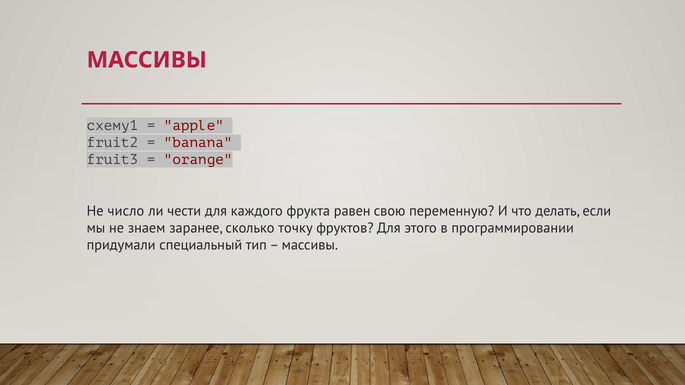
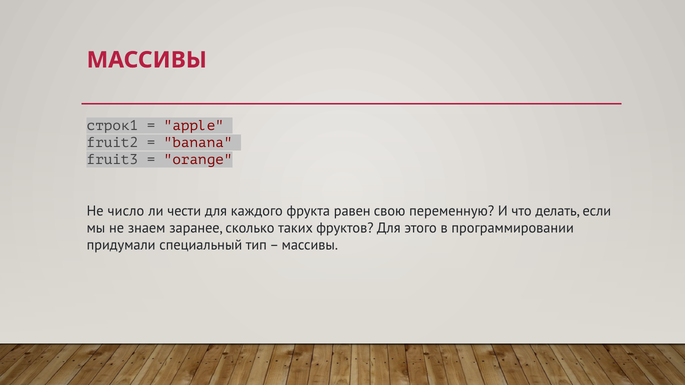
схему1: схему1 -> строк1 (112, 125)
точку: точку -> таких (296, 228)
